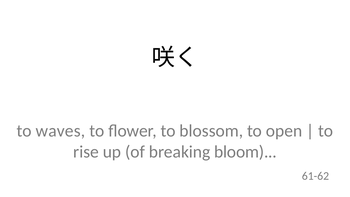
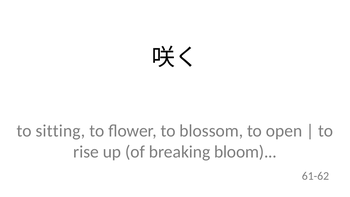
waves: waves -> sitting (60, 131)
